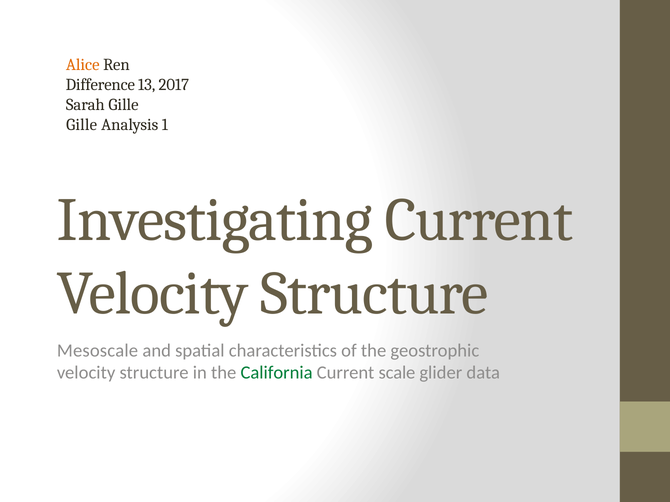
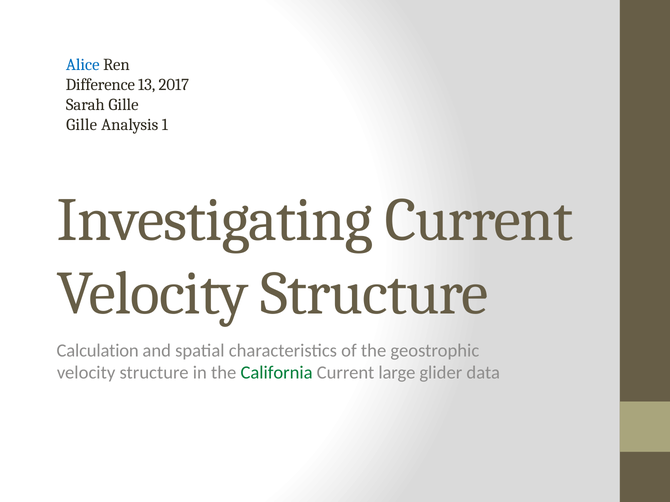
Alice colour: orange -> blue (83, 65)
Mesoscale: Mesoscale -> Calculation (98, 351)
scale: scale -> large (397, 373)
